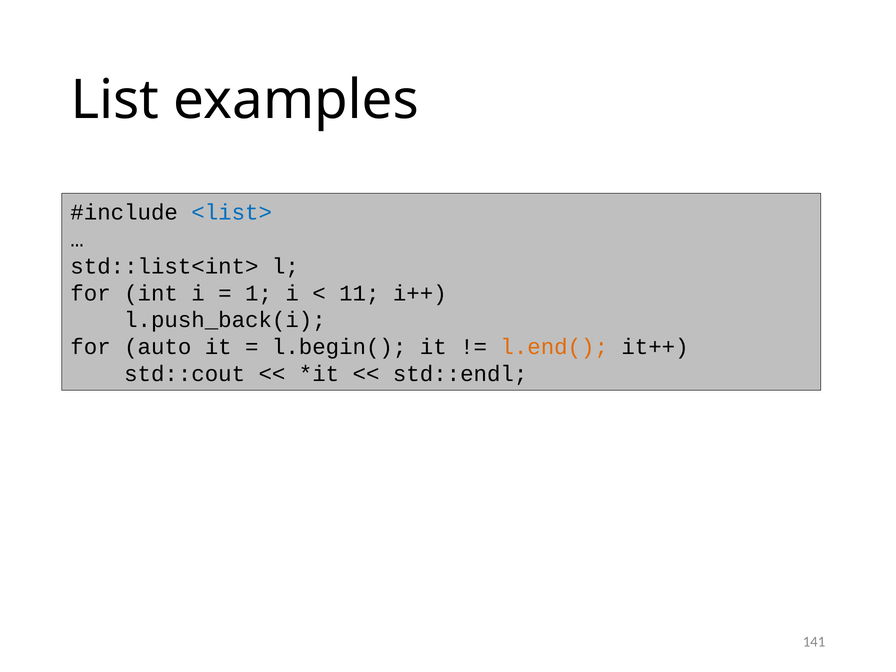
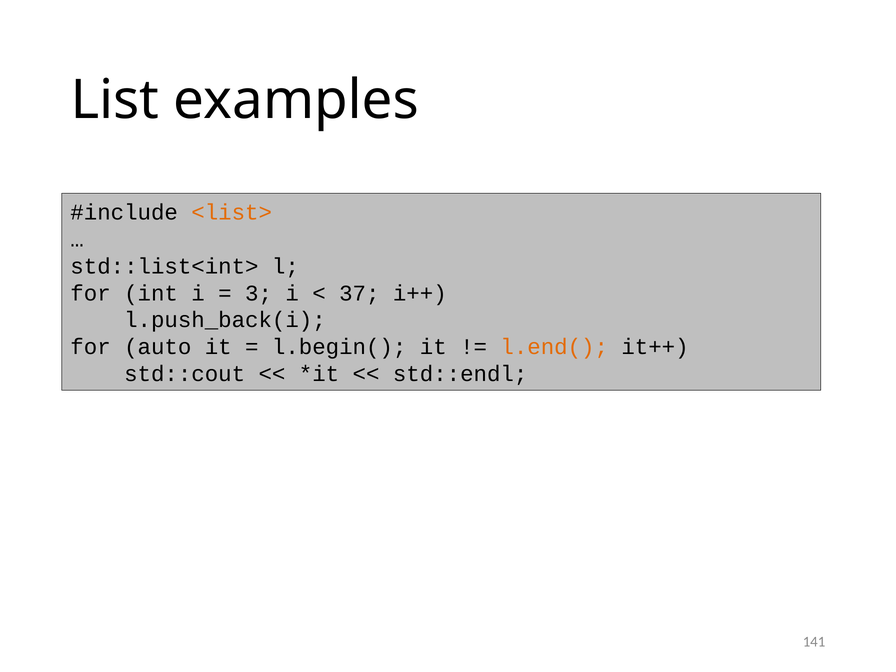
<list> colour: blue -> orange (232, 213)
1: 1 -> 3 (259, 293)
11: 11 -> 37 (359, 293)
